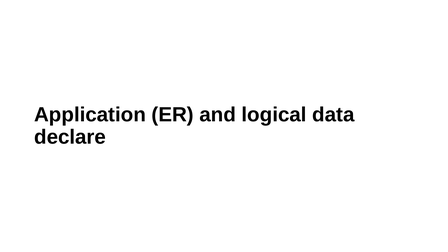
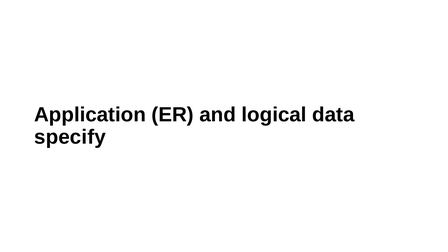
declare: declare -> specify (70, 137)
